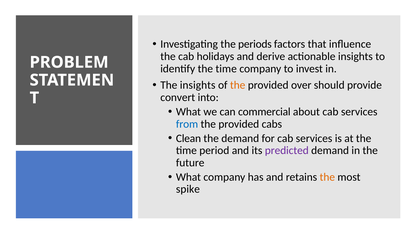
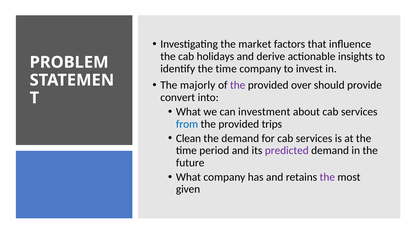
periods: periods -> market (255, 44)
The insights: insights -> majorly (198, 85)
the colour: orange -> purple (238, 85)
commercial: commercial -> investment (264, 112)
cabs: cabs -> trips (272, 124)
the colour: orange -> purple (327, 177)
spike: spike -> given (188, 189)
